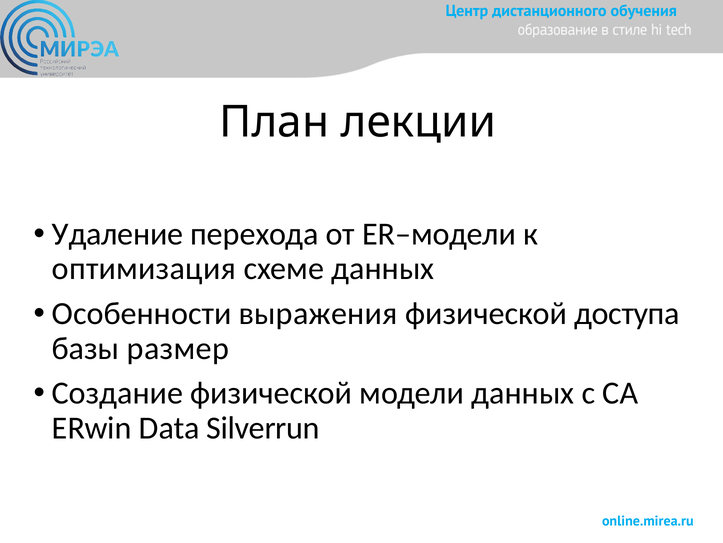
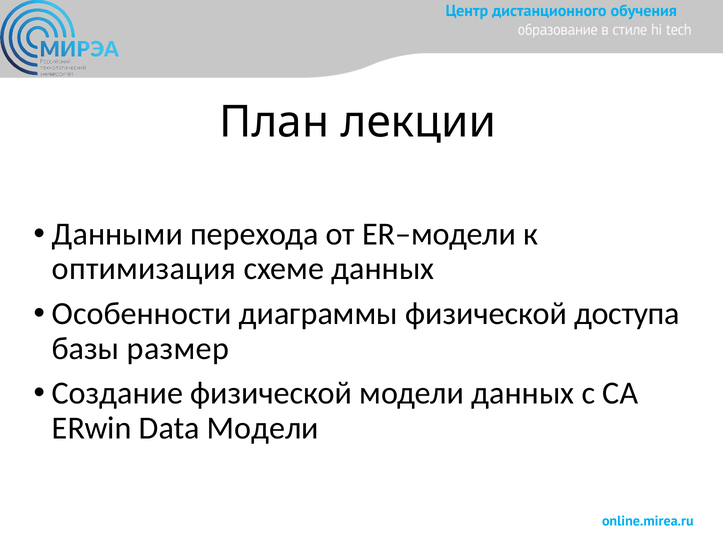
Удаление: Удаление -> Данными (117, 234)
выражения: выражения -> диаграммы (318, 313)
Data Silverrun: Silverrun -> Модели (263, 427)
